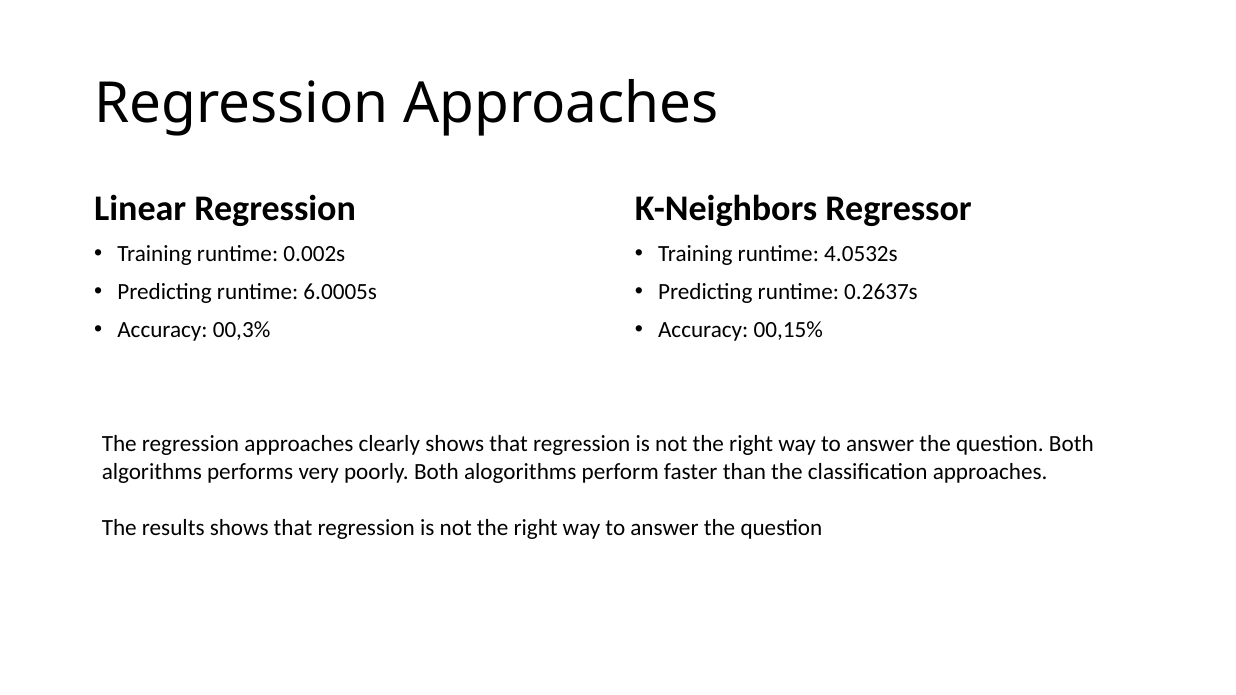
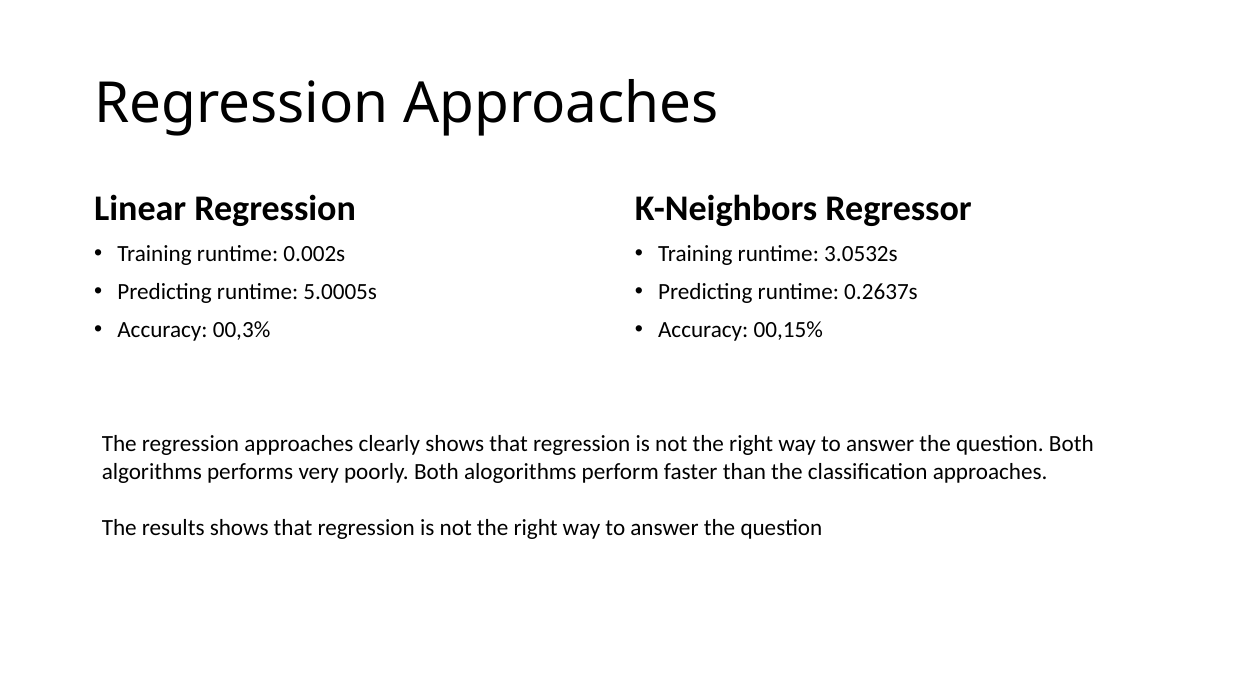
4.0532s: 4.0532s -> 3.0532s (861, 254)
6.0005s: 6.0005s -> 5.0005s (340, 292)
